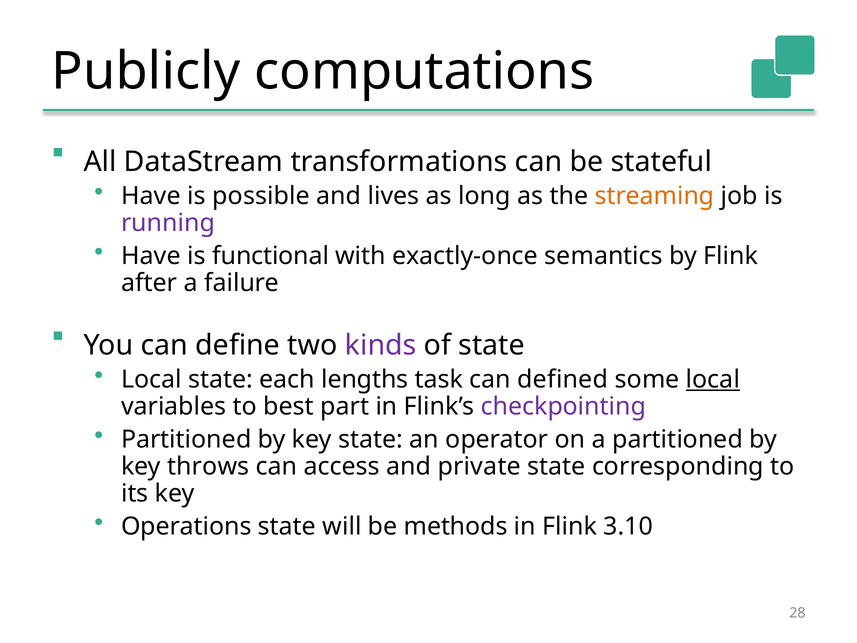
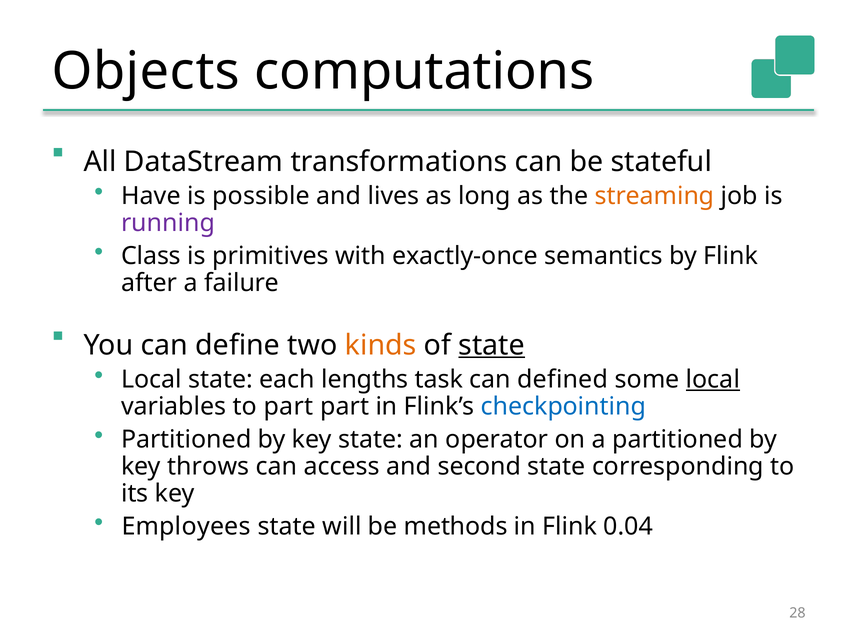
Publicly: Publicly -> Objects (146, 71)
Have: Have -> Class (151, 256)
functional: functional -> primitives (271, 256)
kinds colour: purple -> orange (381, 345)
state underline: none -> present (492, 345)
to best: best -> part (289, 406)
checkpointing colour: purple -> blue (563, 406)
private: private -> second (479, 466)
Operations: Operations -> Employees (186, 526)
3.10: 3.10 -> 0.04 (628, 526)
